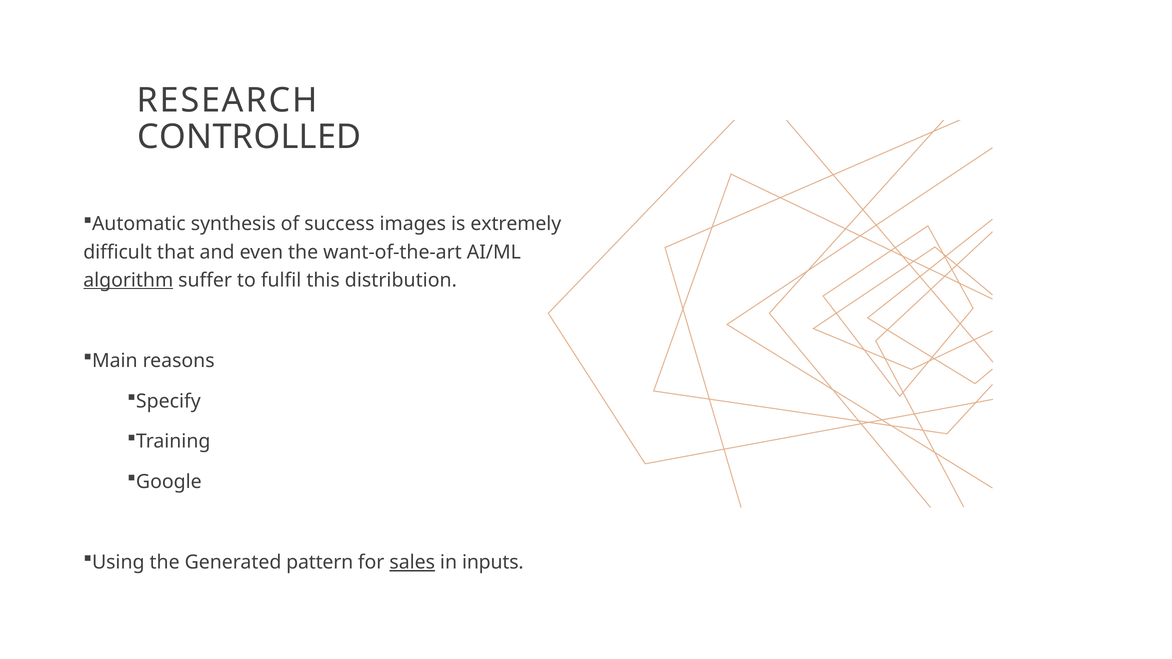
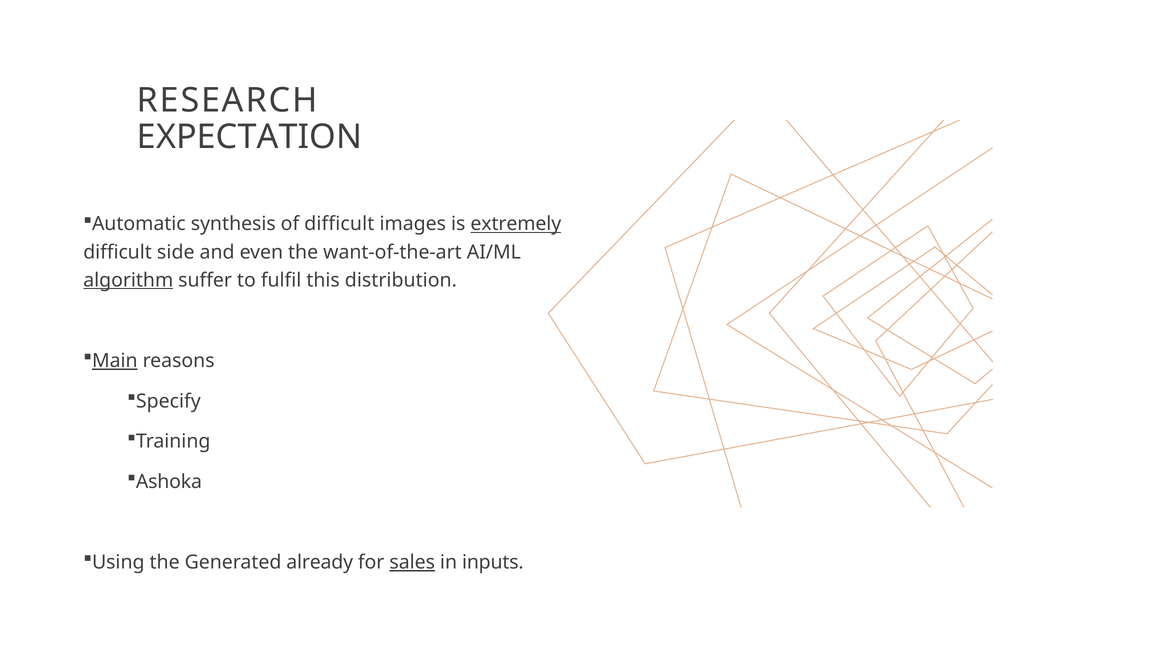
CONTROLLED: CONTROLLED -> EXPECTATION (249, 137)
of success: success -> difficult (339, 224)
extremely underline: none -> present (516, 224)
that: that -> side (176, 252)
Main underline: none -> present (115, 361)
Google: Google -> Ashoka (169, 482)
pattern: pattern -> already (320, 563)
